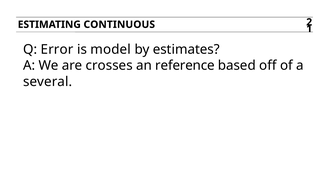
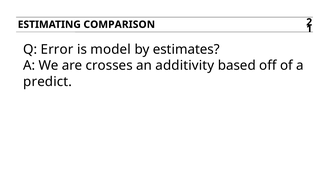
CONTINUOUS: CONTINUOUS -> COMPARISON (119, 24)
reference: reference -> additivity (185, 65)
several: several -> predict (48, 81)
